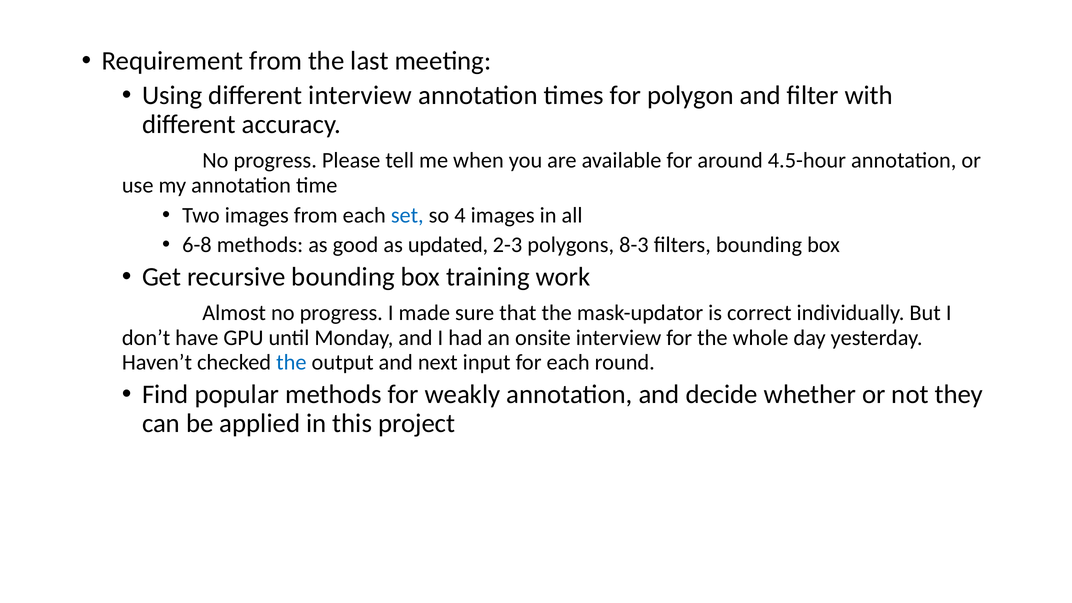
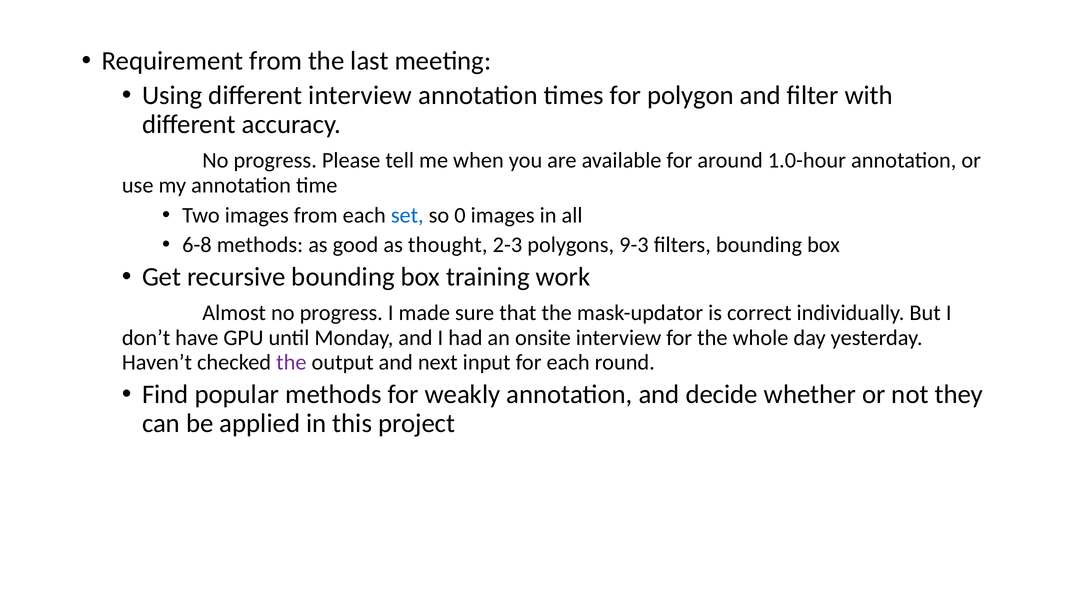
4.5-hour: 4.5-hour -> 1.0-hour (807, 160)
4: 4 -> 0 (460, 215)
updated: updated -> thought (448, 245)
8-3: 8-3 -> 9-3 (634, 245)
the colour: blue -> purple (291, 362)
